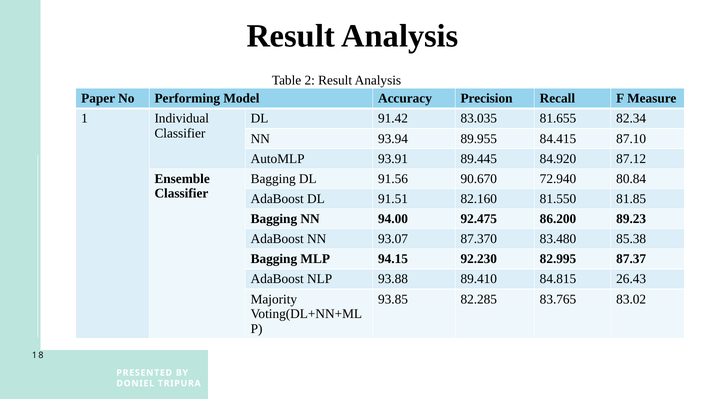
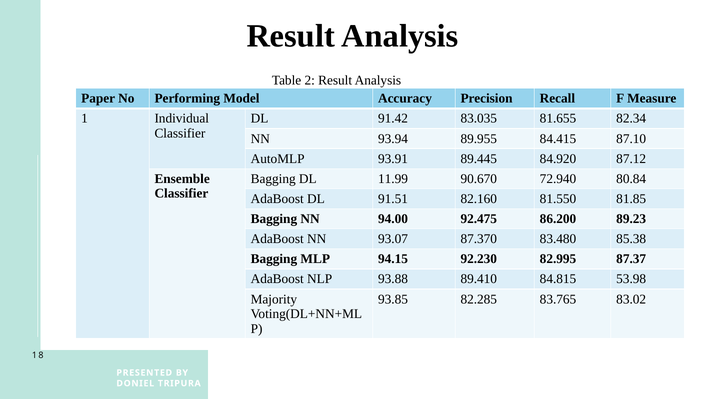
91.56: 91.56 -> 11.99 (393, 179)
26.43: 26.43 -> 53.98 (631, 279)
